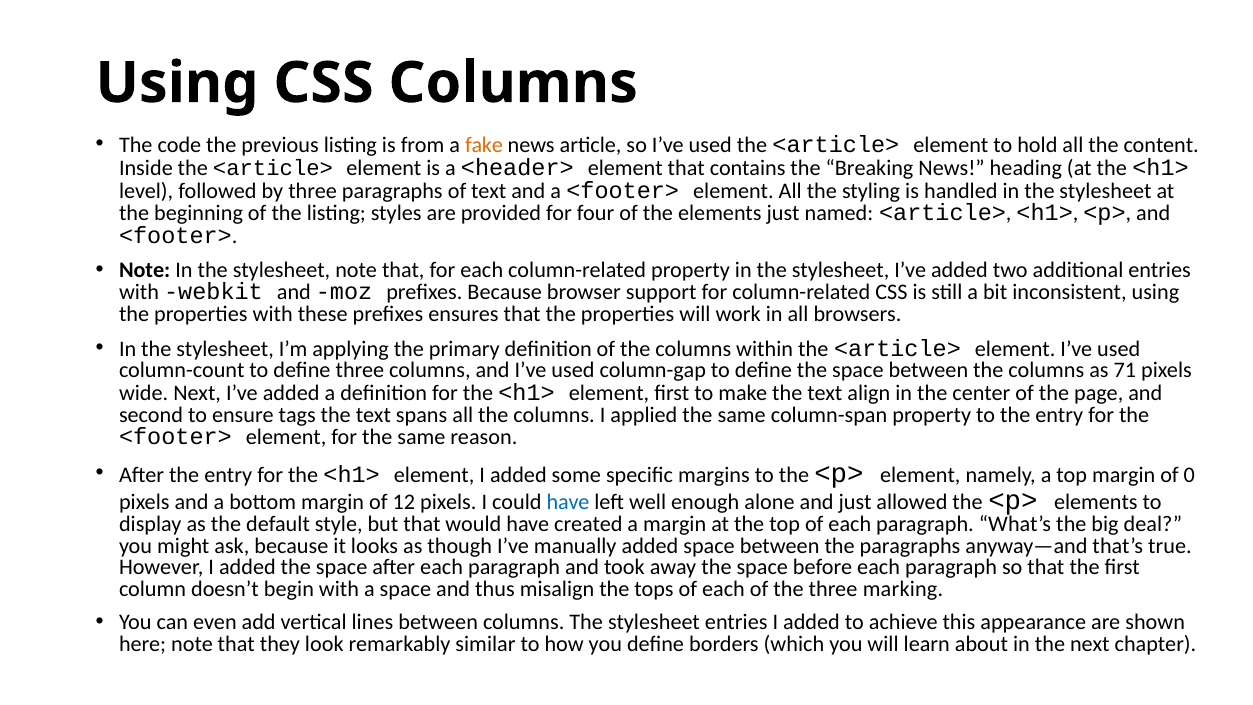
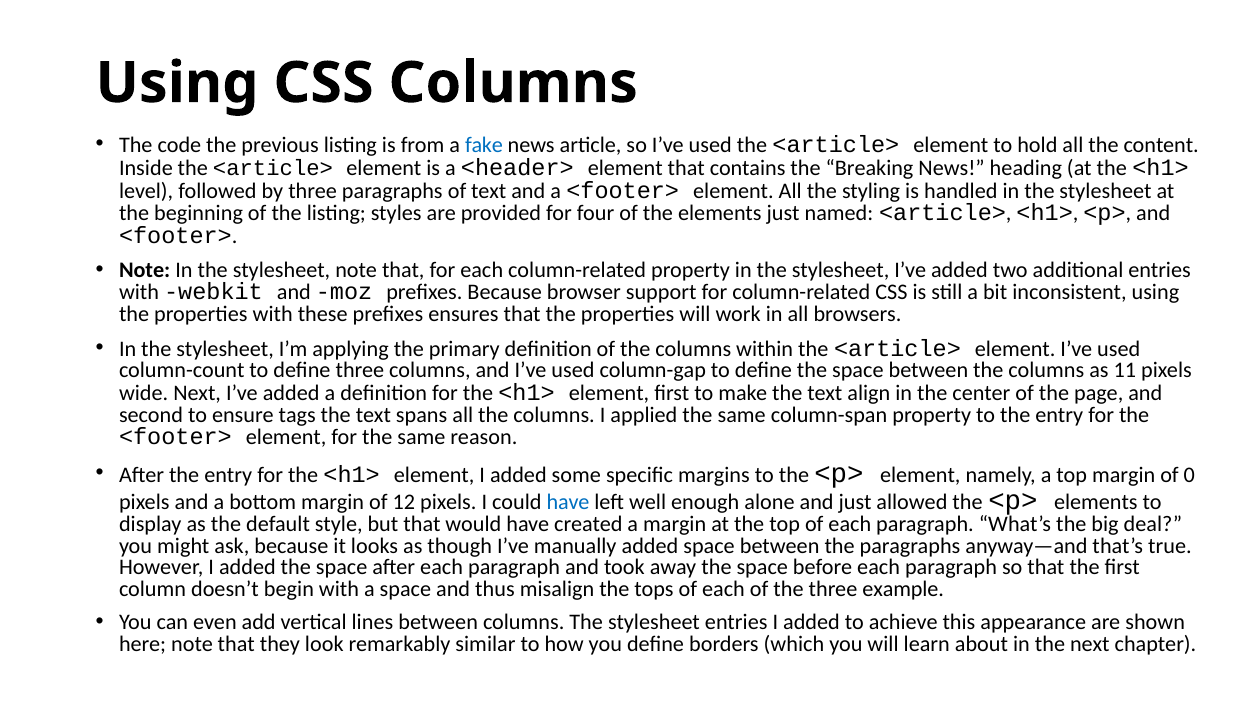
fake colour: orange -> blue (484, 145)
71: 71 -> 11 (1125, 370)
marking: marking -> example (903, 589)
